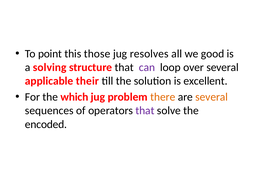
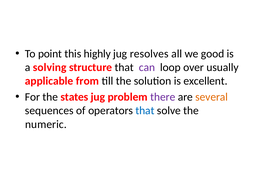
those: those -> highly (97, 54)
over several: several -> usually (223, 67)
their: their -> from (87, 81)
which: which -> states (74, 97)
there colour: orange -> purple (163, 97)
that colour: purple -> blue (145, 111)
encoded: encoded -> numeric (46, 124)
